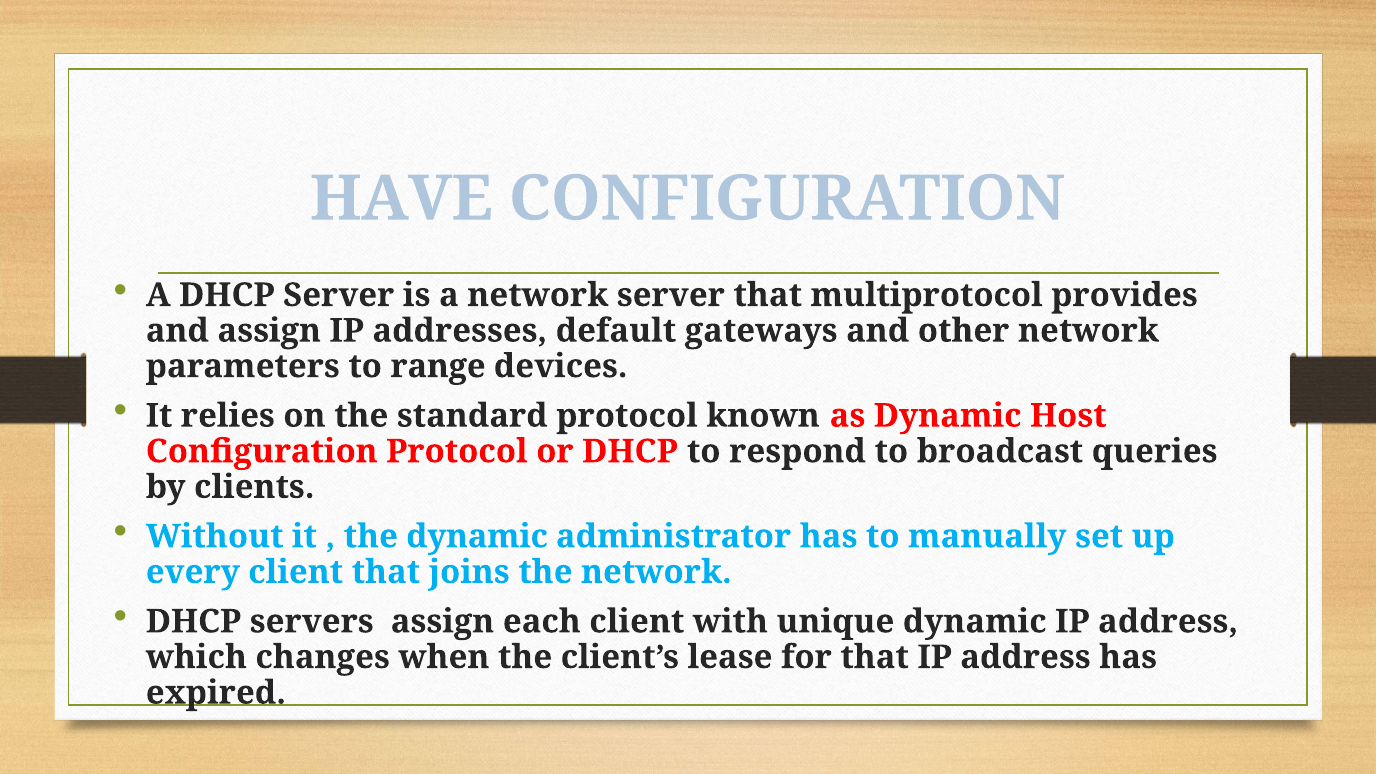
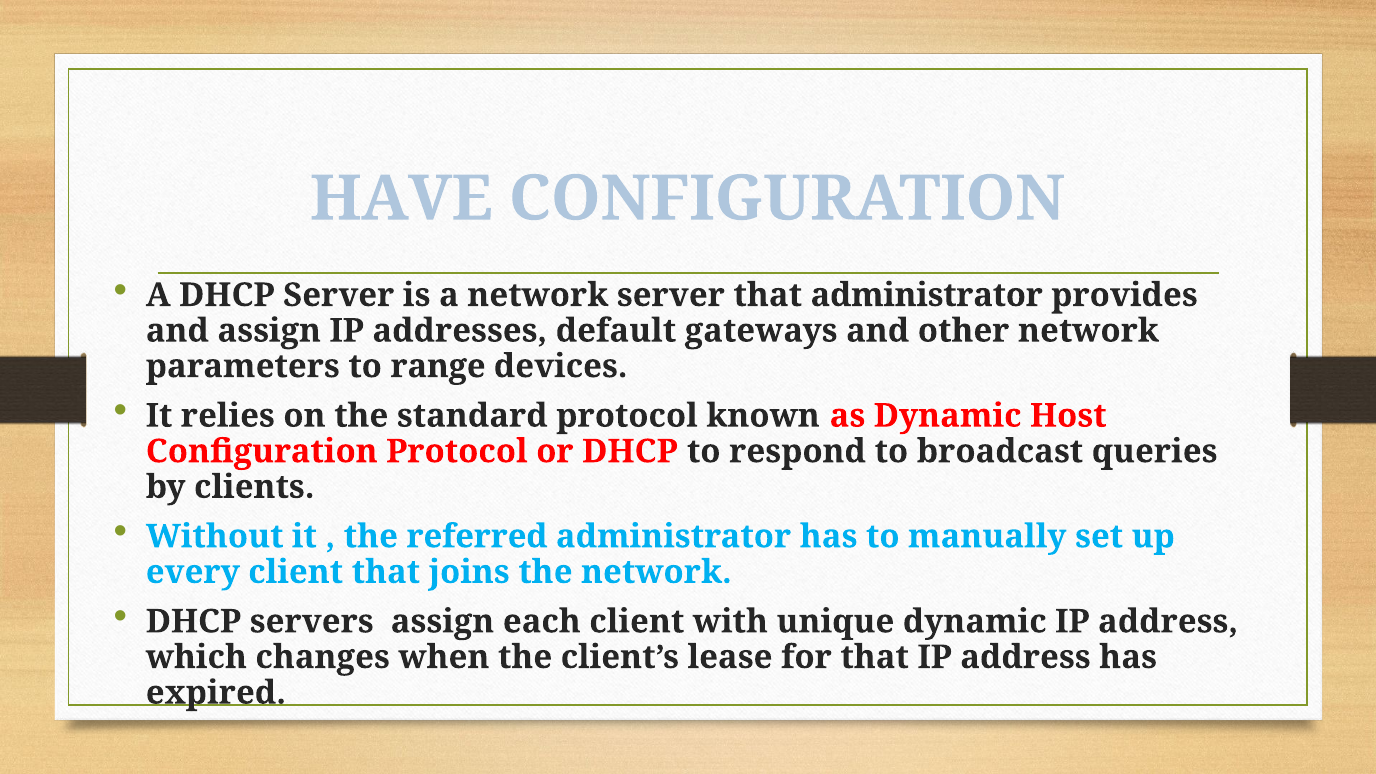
that multiprotocol: multiprotocol -> administrator (927, 295)
the dynamic: dynamic -> referred (477, 536)
